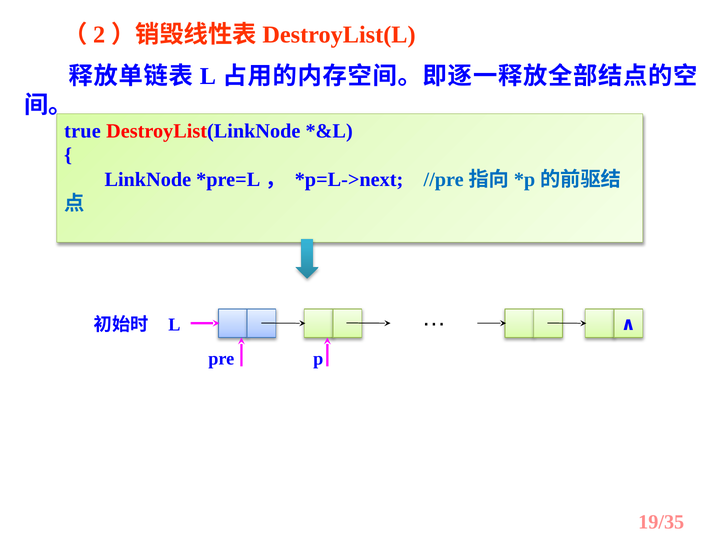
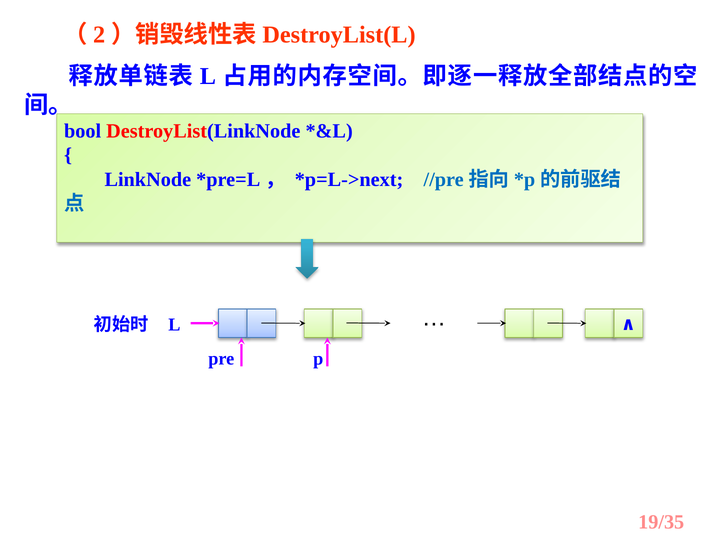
true: true -> bool (83, 131)
